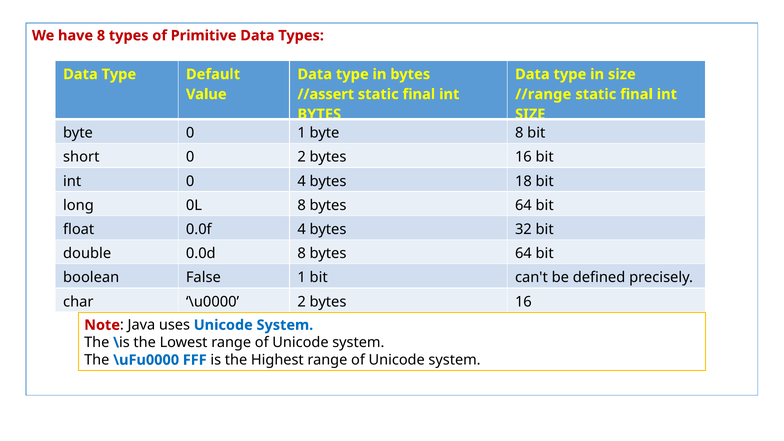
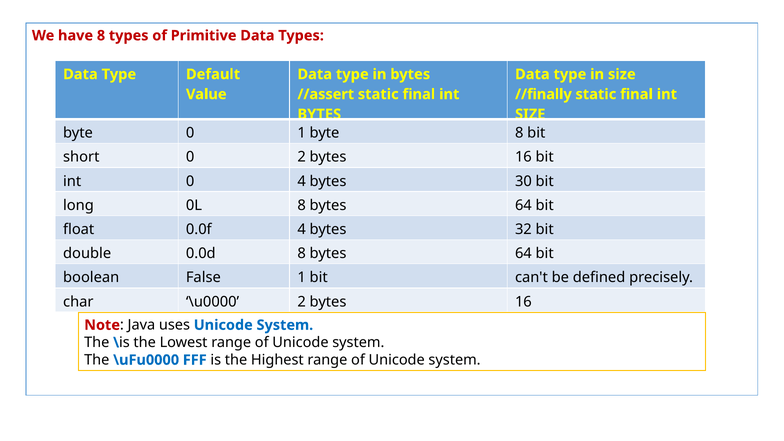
//range: //range -> //finally (543, 94)
18: 18 -> 30 (523, 181)
